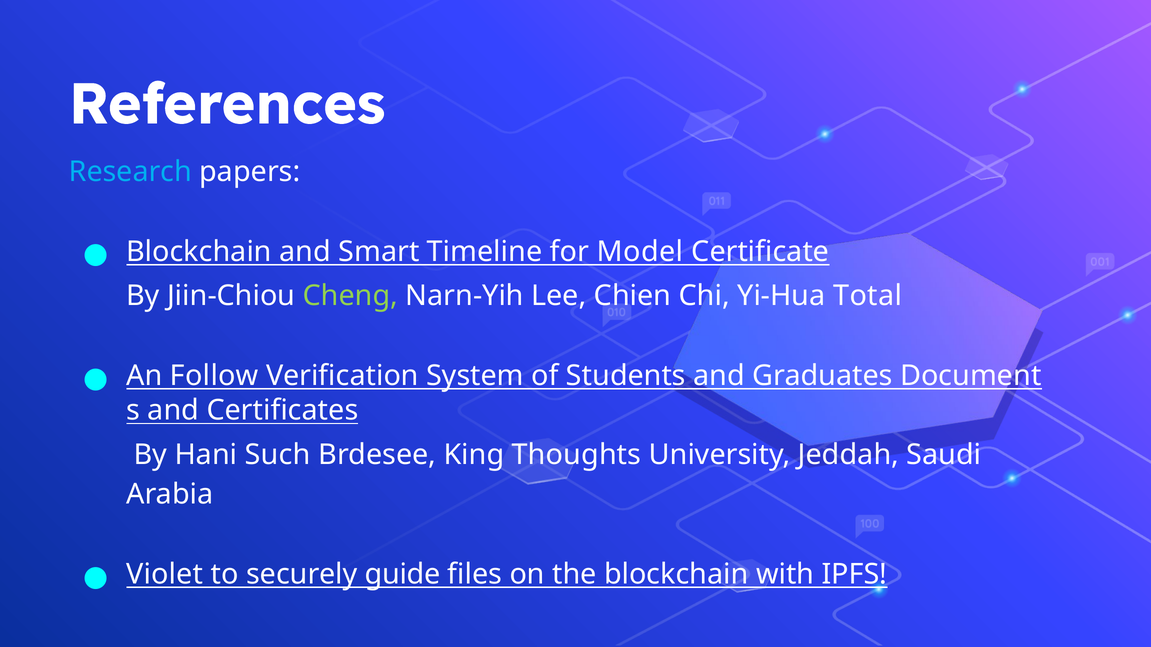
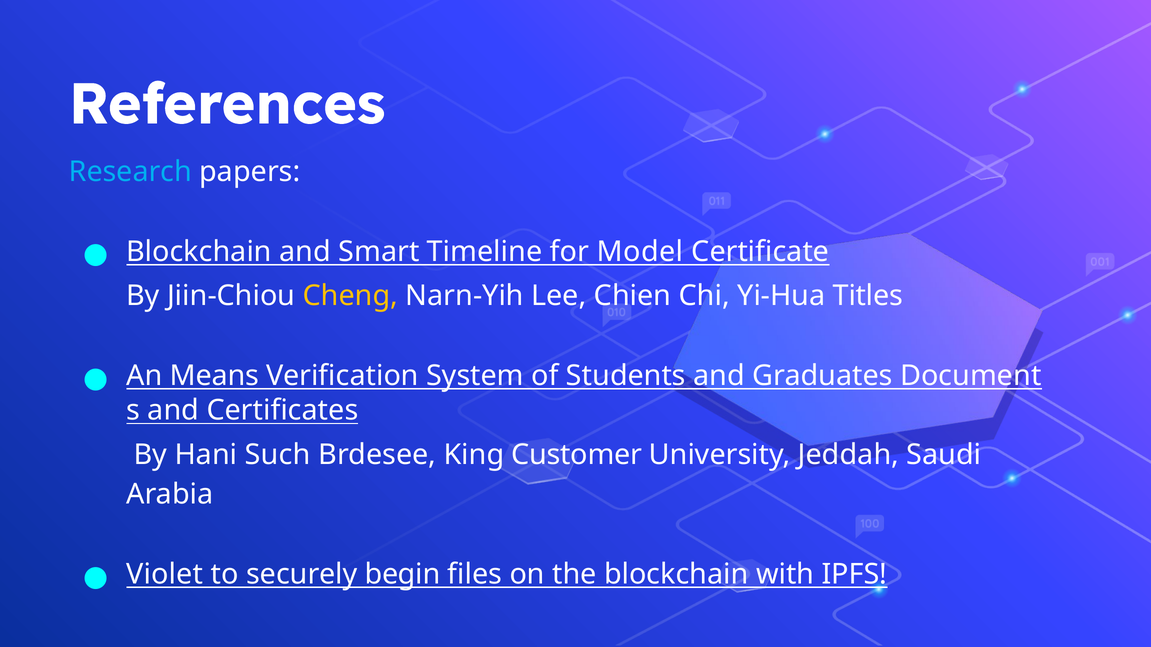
Cheng colour: light green -> yellow (350, 296)
Total: Total -> Titles (868, 296)
Follow: Follow -> Means (214, 376)
Thoughts: Thoughts -> Customer (577, 455)
guide: guide -> begin (402, 575)
